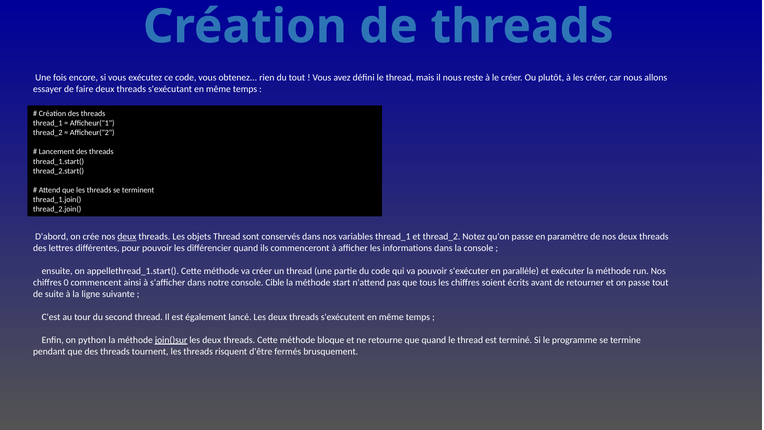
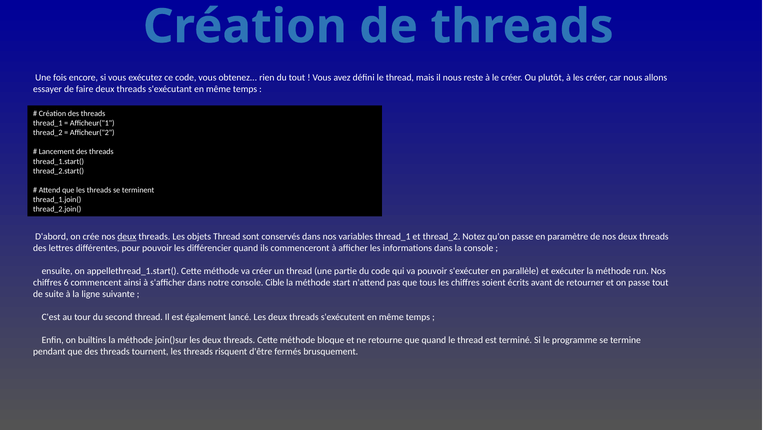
0: 0 -> 6 (66, 282)
python: python -> builtins (92, 340)
join()sur underline: present -> none (171, 340)
